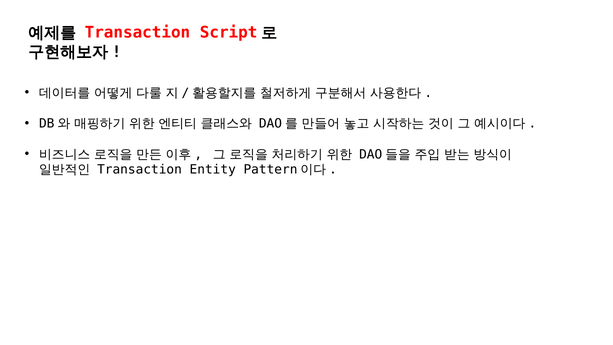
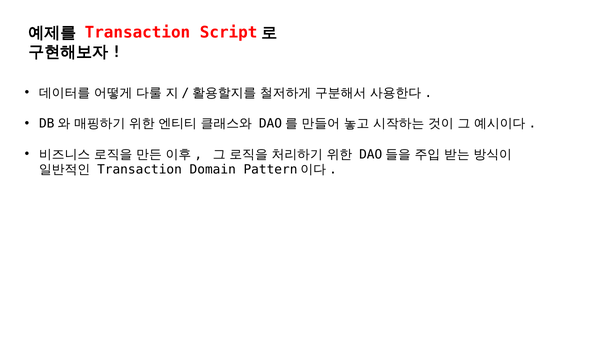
Entity: Entity -> Domain (213, 170)
